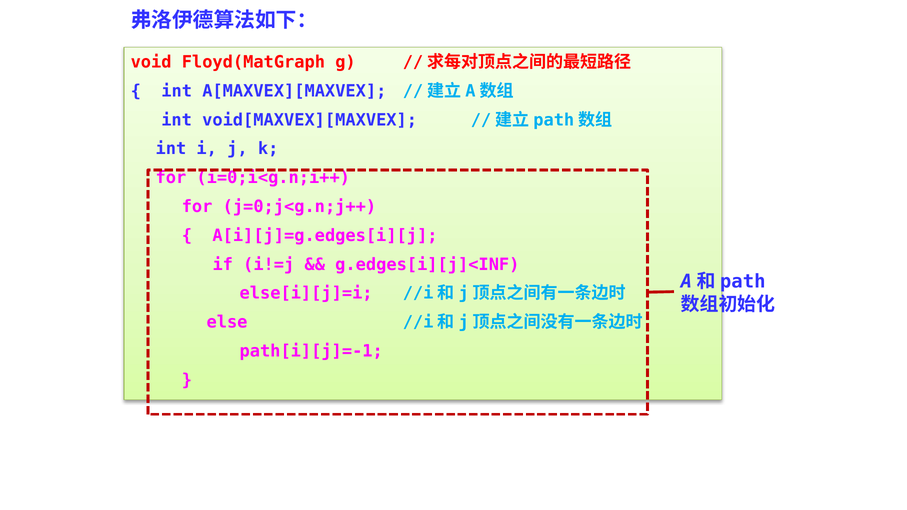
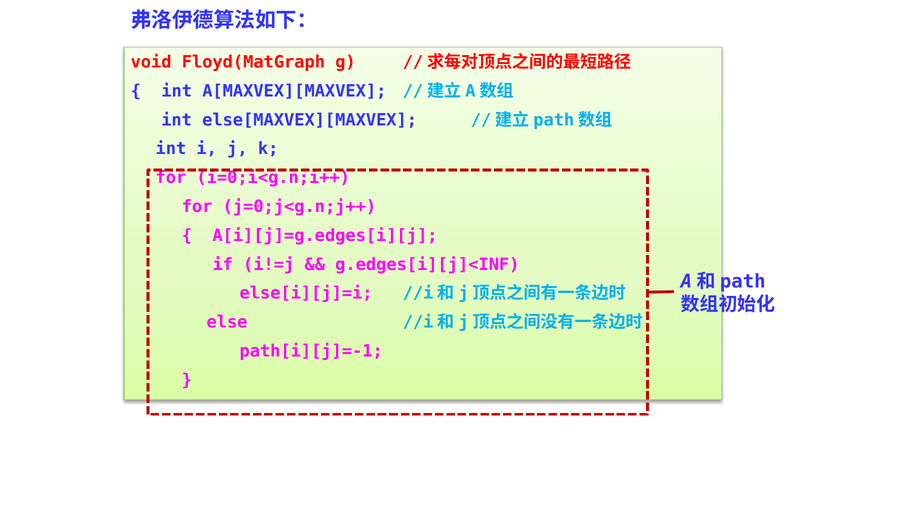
void[MAXVEX][MAXVEX: void[MAXVEX][MAXVEX -> else[MAXVEX][MAXVEX (310, 120)
